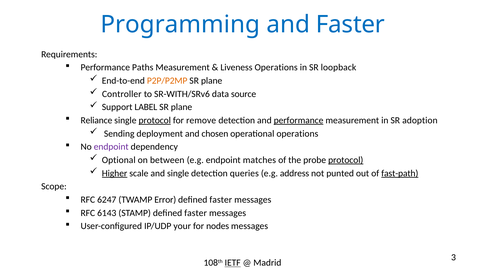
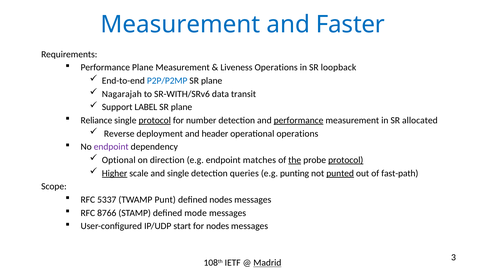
Programming: Programming -> Measurement (180, 24)
Performance Paths: Paths -> Plane (143, 67)
P2P/P2MP colour: orange -> blue (167, 81)
Controller: Controller -> Nagarajah (122, 94)
source: source -> transit (244, 94)
remove: remove -> number (201, 120)
adoption: adoption -> allocated (420, 120)
Sending: Sending -> Reverse (119, 133)
chosen: chosen -> header (215, 133)
between: between -> direction (167, 160)
the underline: none -> present (295, 160)
address: address -> punting (295, 173)
punted underline: none -> present (340, 173)
fast-path underline: present -> none (400, 173)
6247: 6247 -> 5337 (107, 200)
Error: Error -> Punt (165, 200)
faster: faster -> nodes (221, 200)
6143: 6143 -> 8766 (107, 213)
STAMP defined faster: faster -> mode (196, 213)
your: your -> start (182, 226)
IETF underline: present -> none (233, 263)
Madrid underline: none -> present (267, 263)
